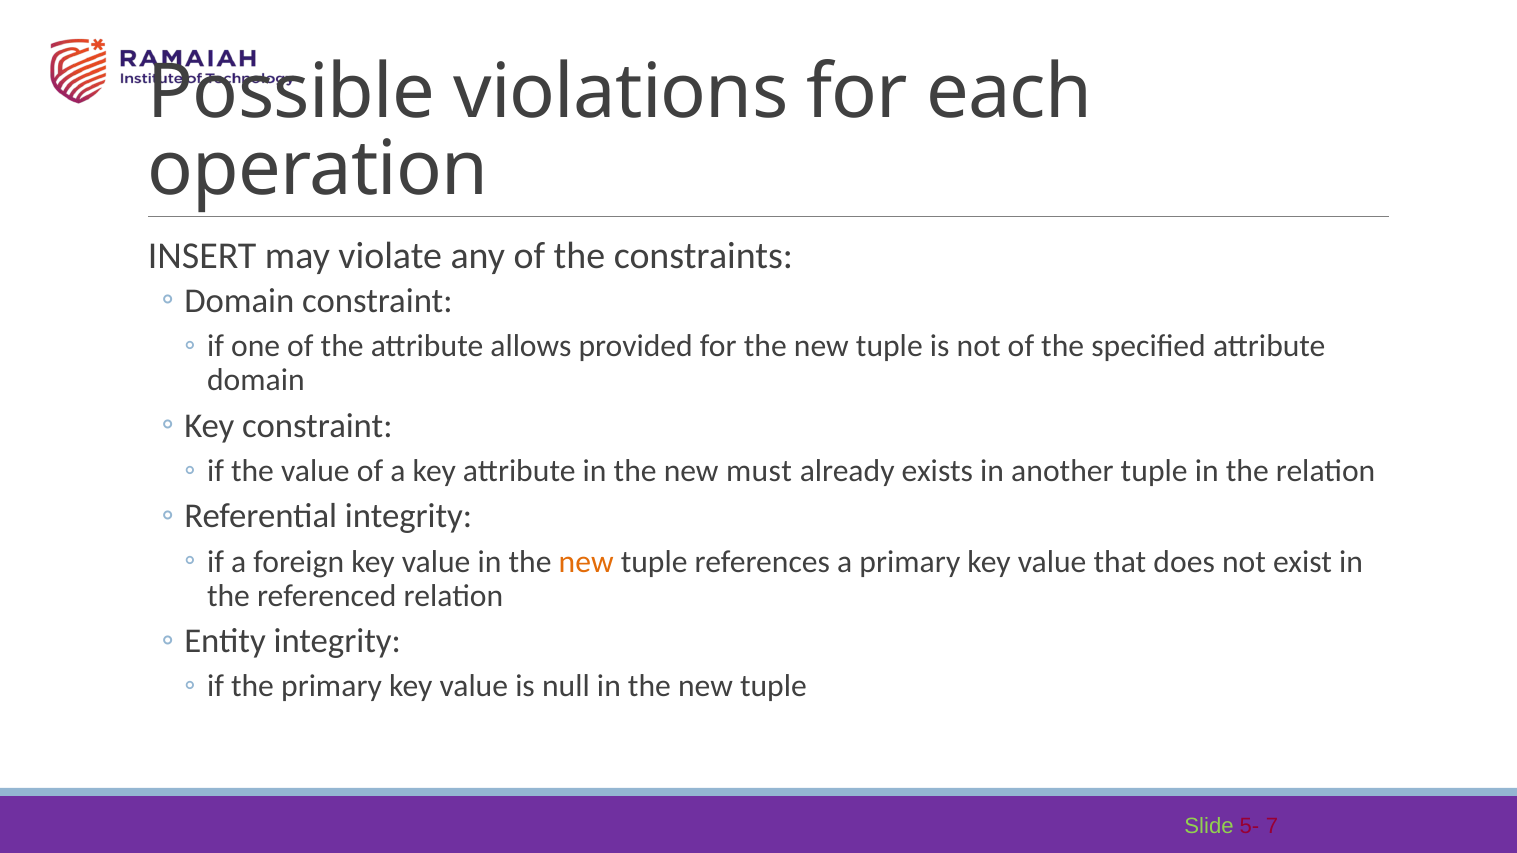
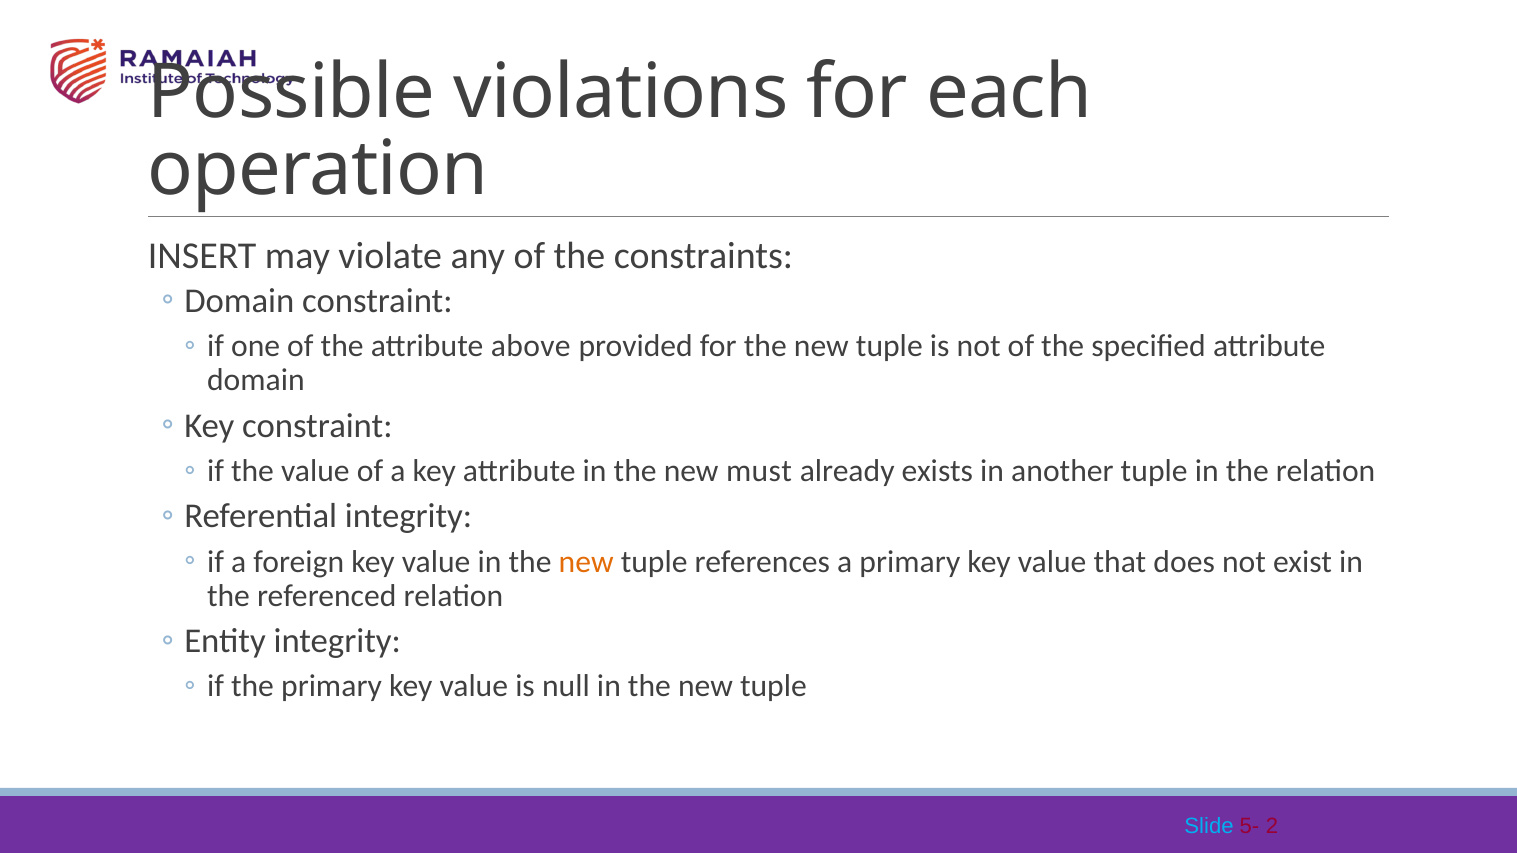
allows: allows -> above (531, 347)
Slide colour: light green -> light blue (1209, 826)
7: 7 -> 2 (1272, 826)
